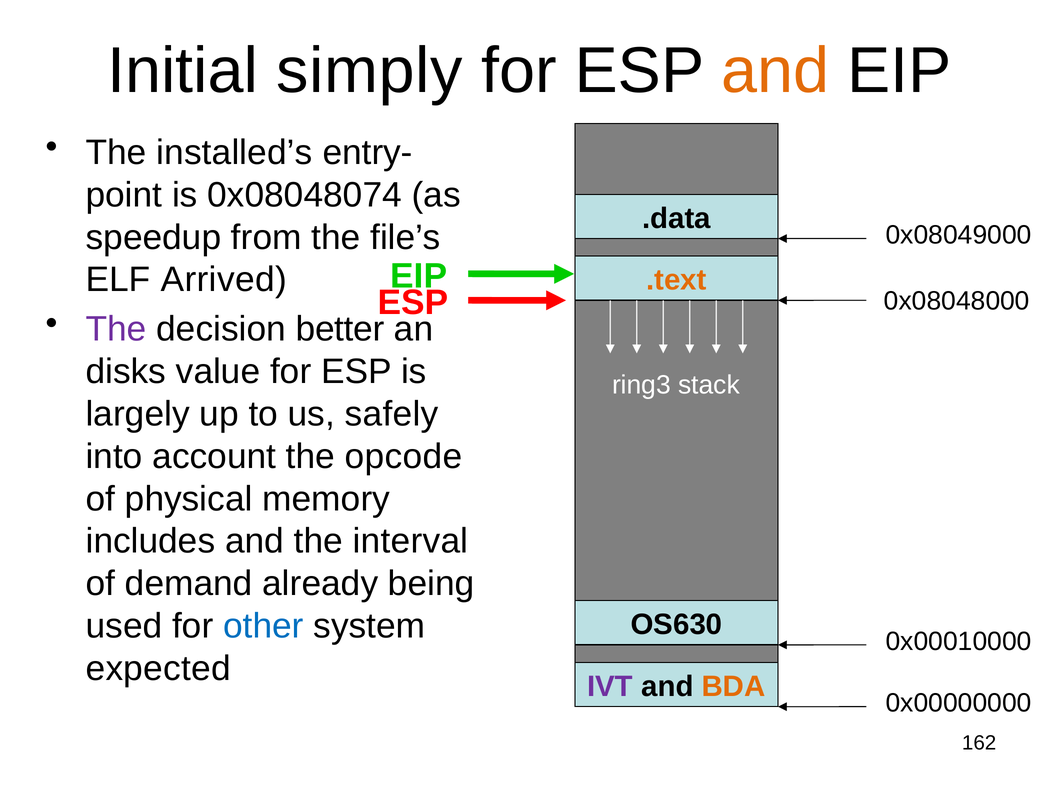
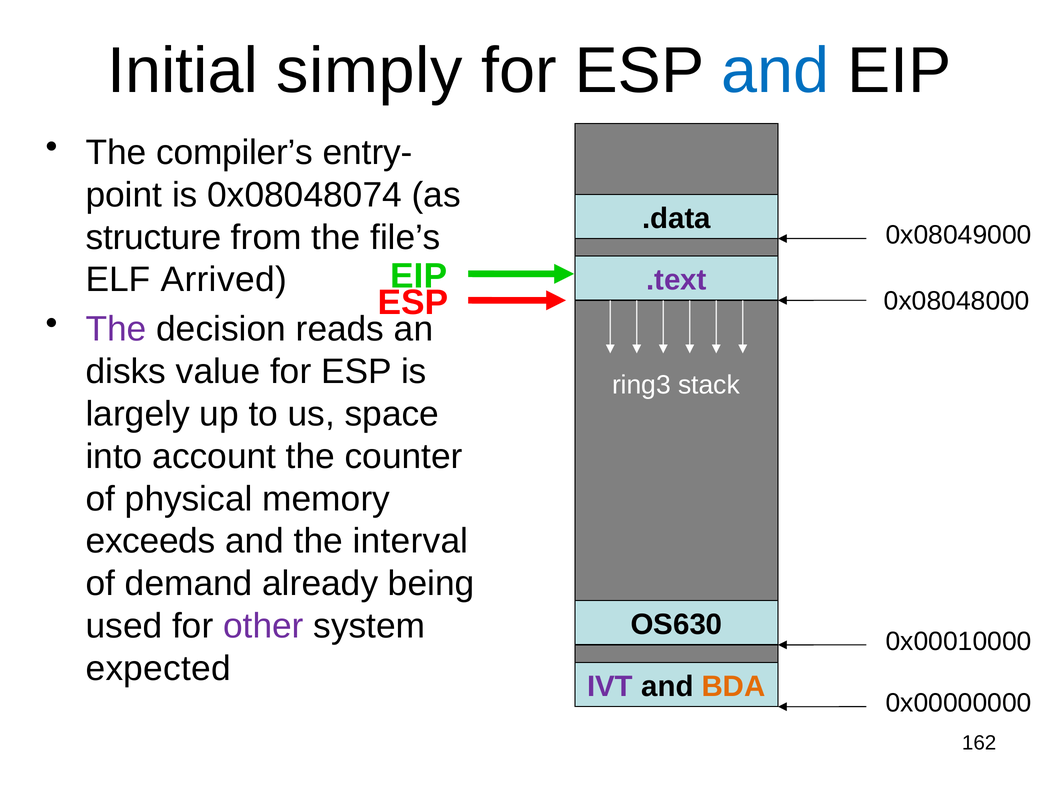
and colour: orange -> blue (775, 71)
installed’s: installed’s -> compiler’s (235, 153)
speedup: speedup -> structure (154, 237)
.text colour: orange -> purple (676, 280)
better: better -> reads (340, 329)
safely: safely -> space (392, 414)
opcode: opcode -> counter (404, 456)
includes: includes -> exceeds (151, 541)
other colour: blue -> purple (263, 626)
